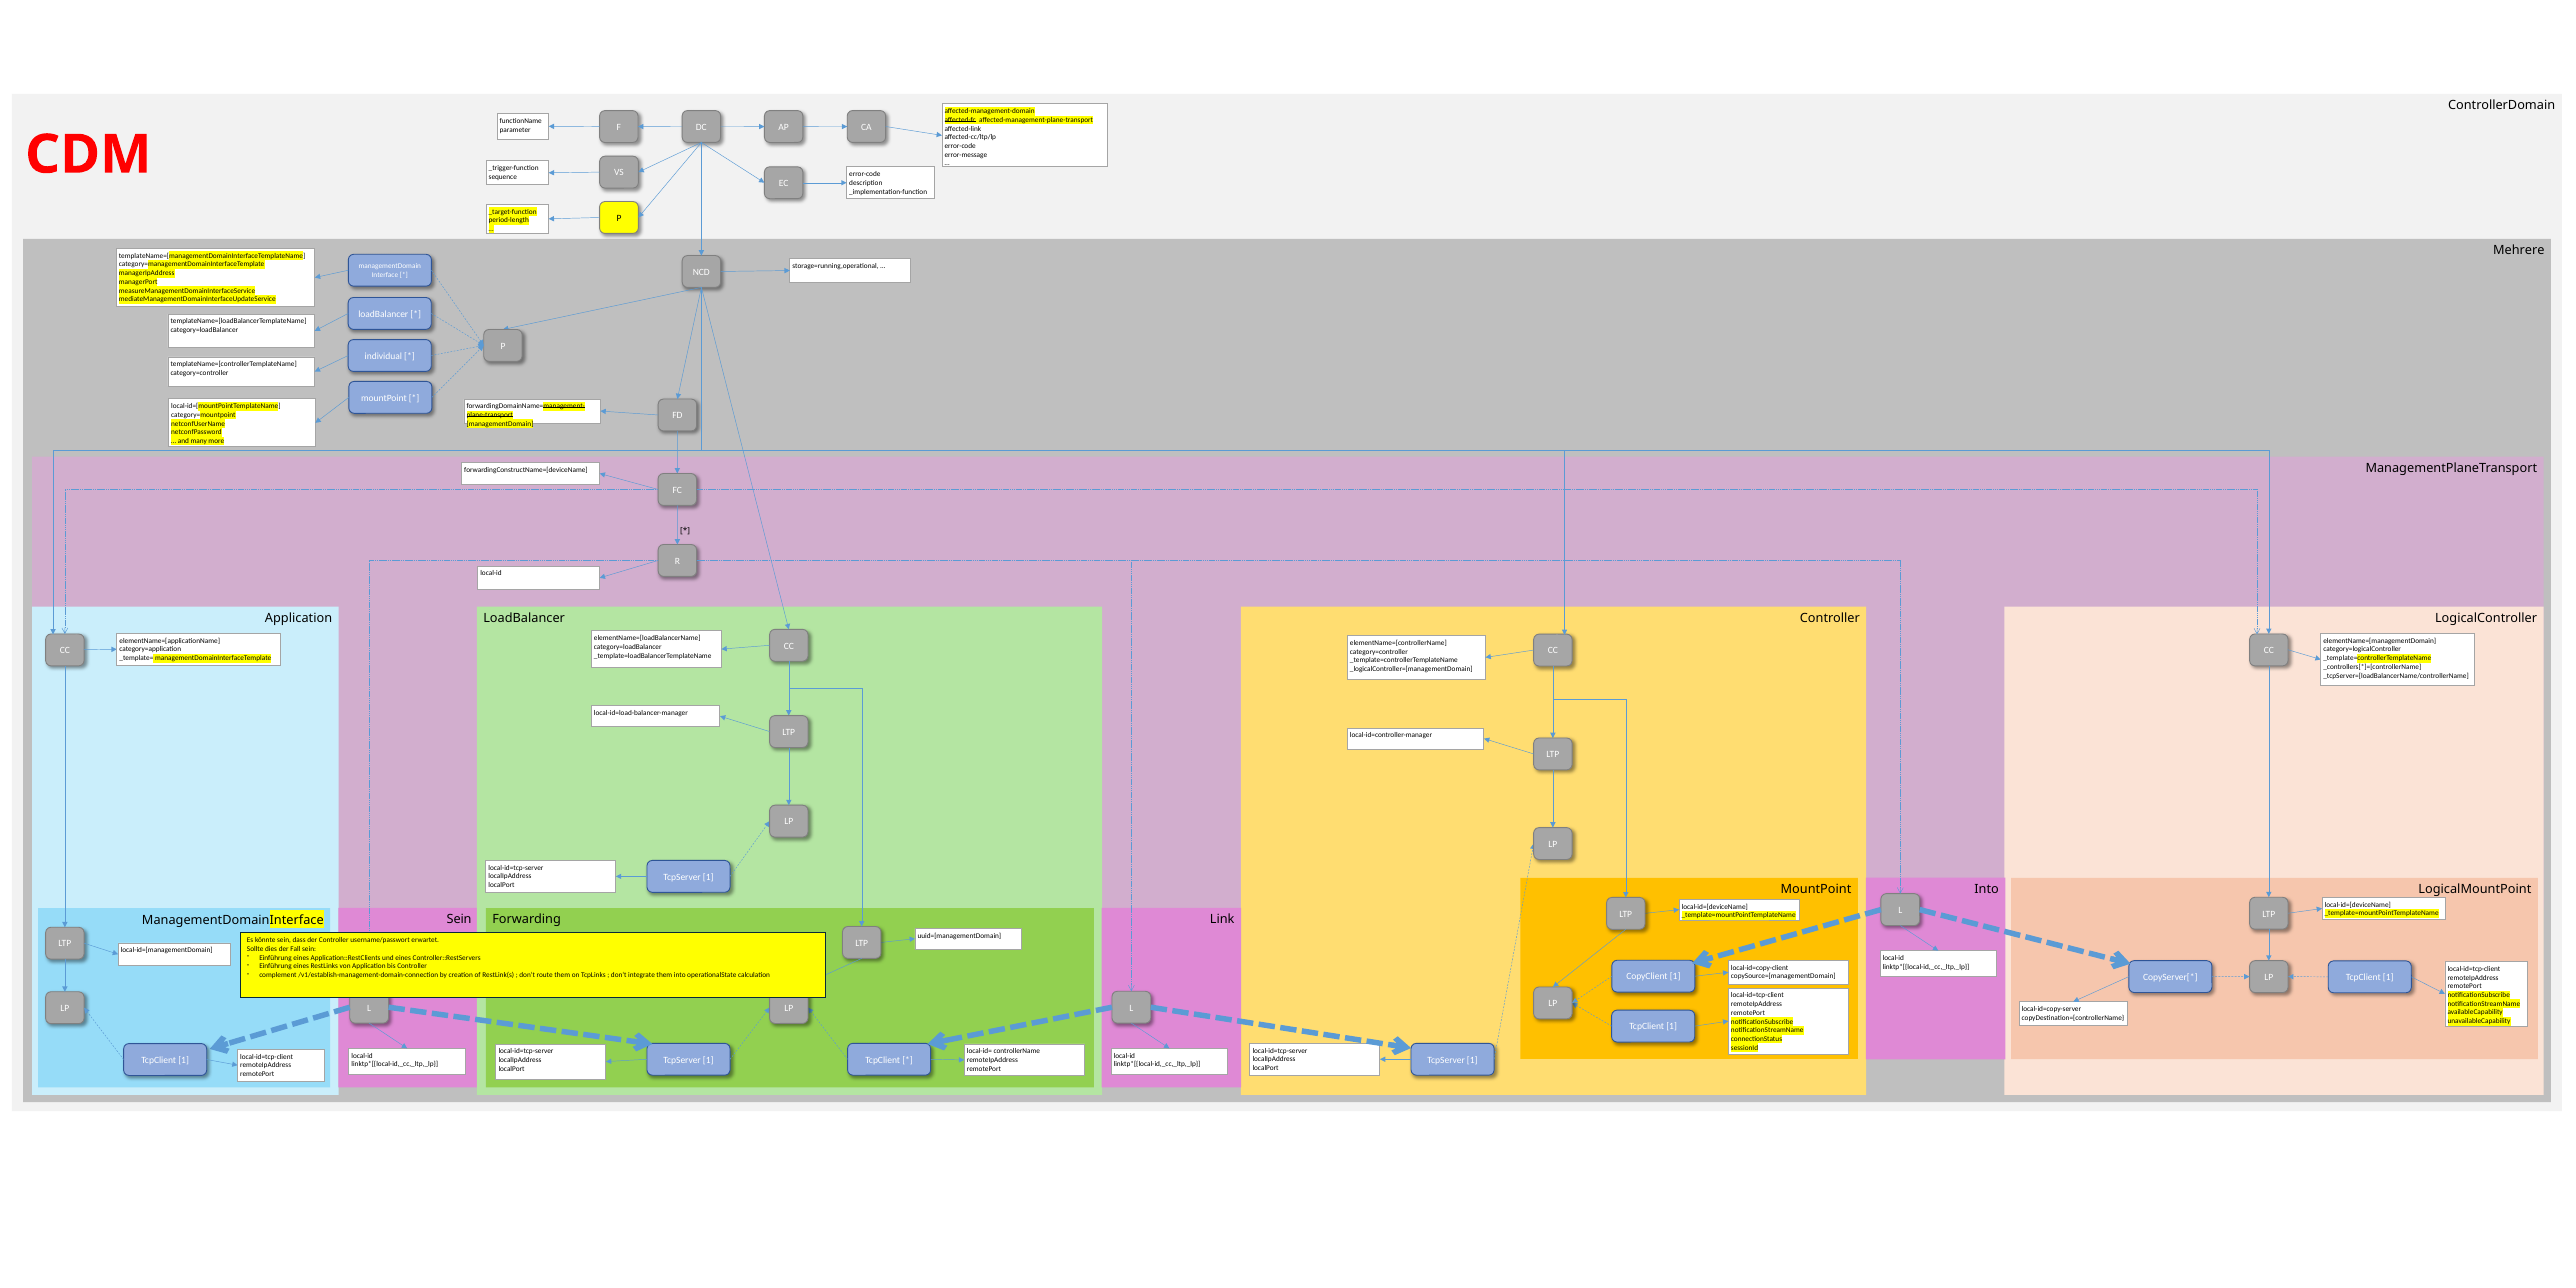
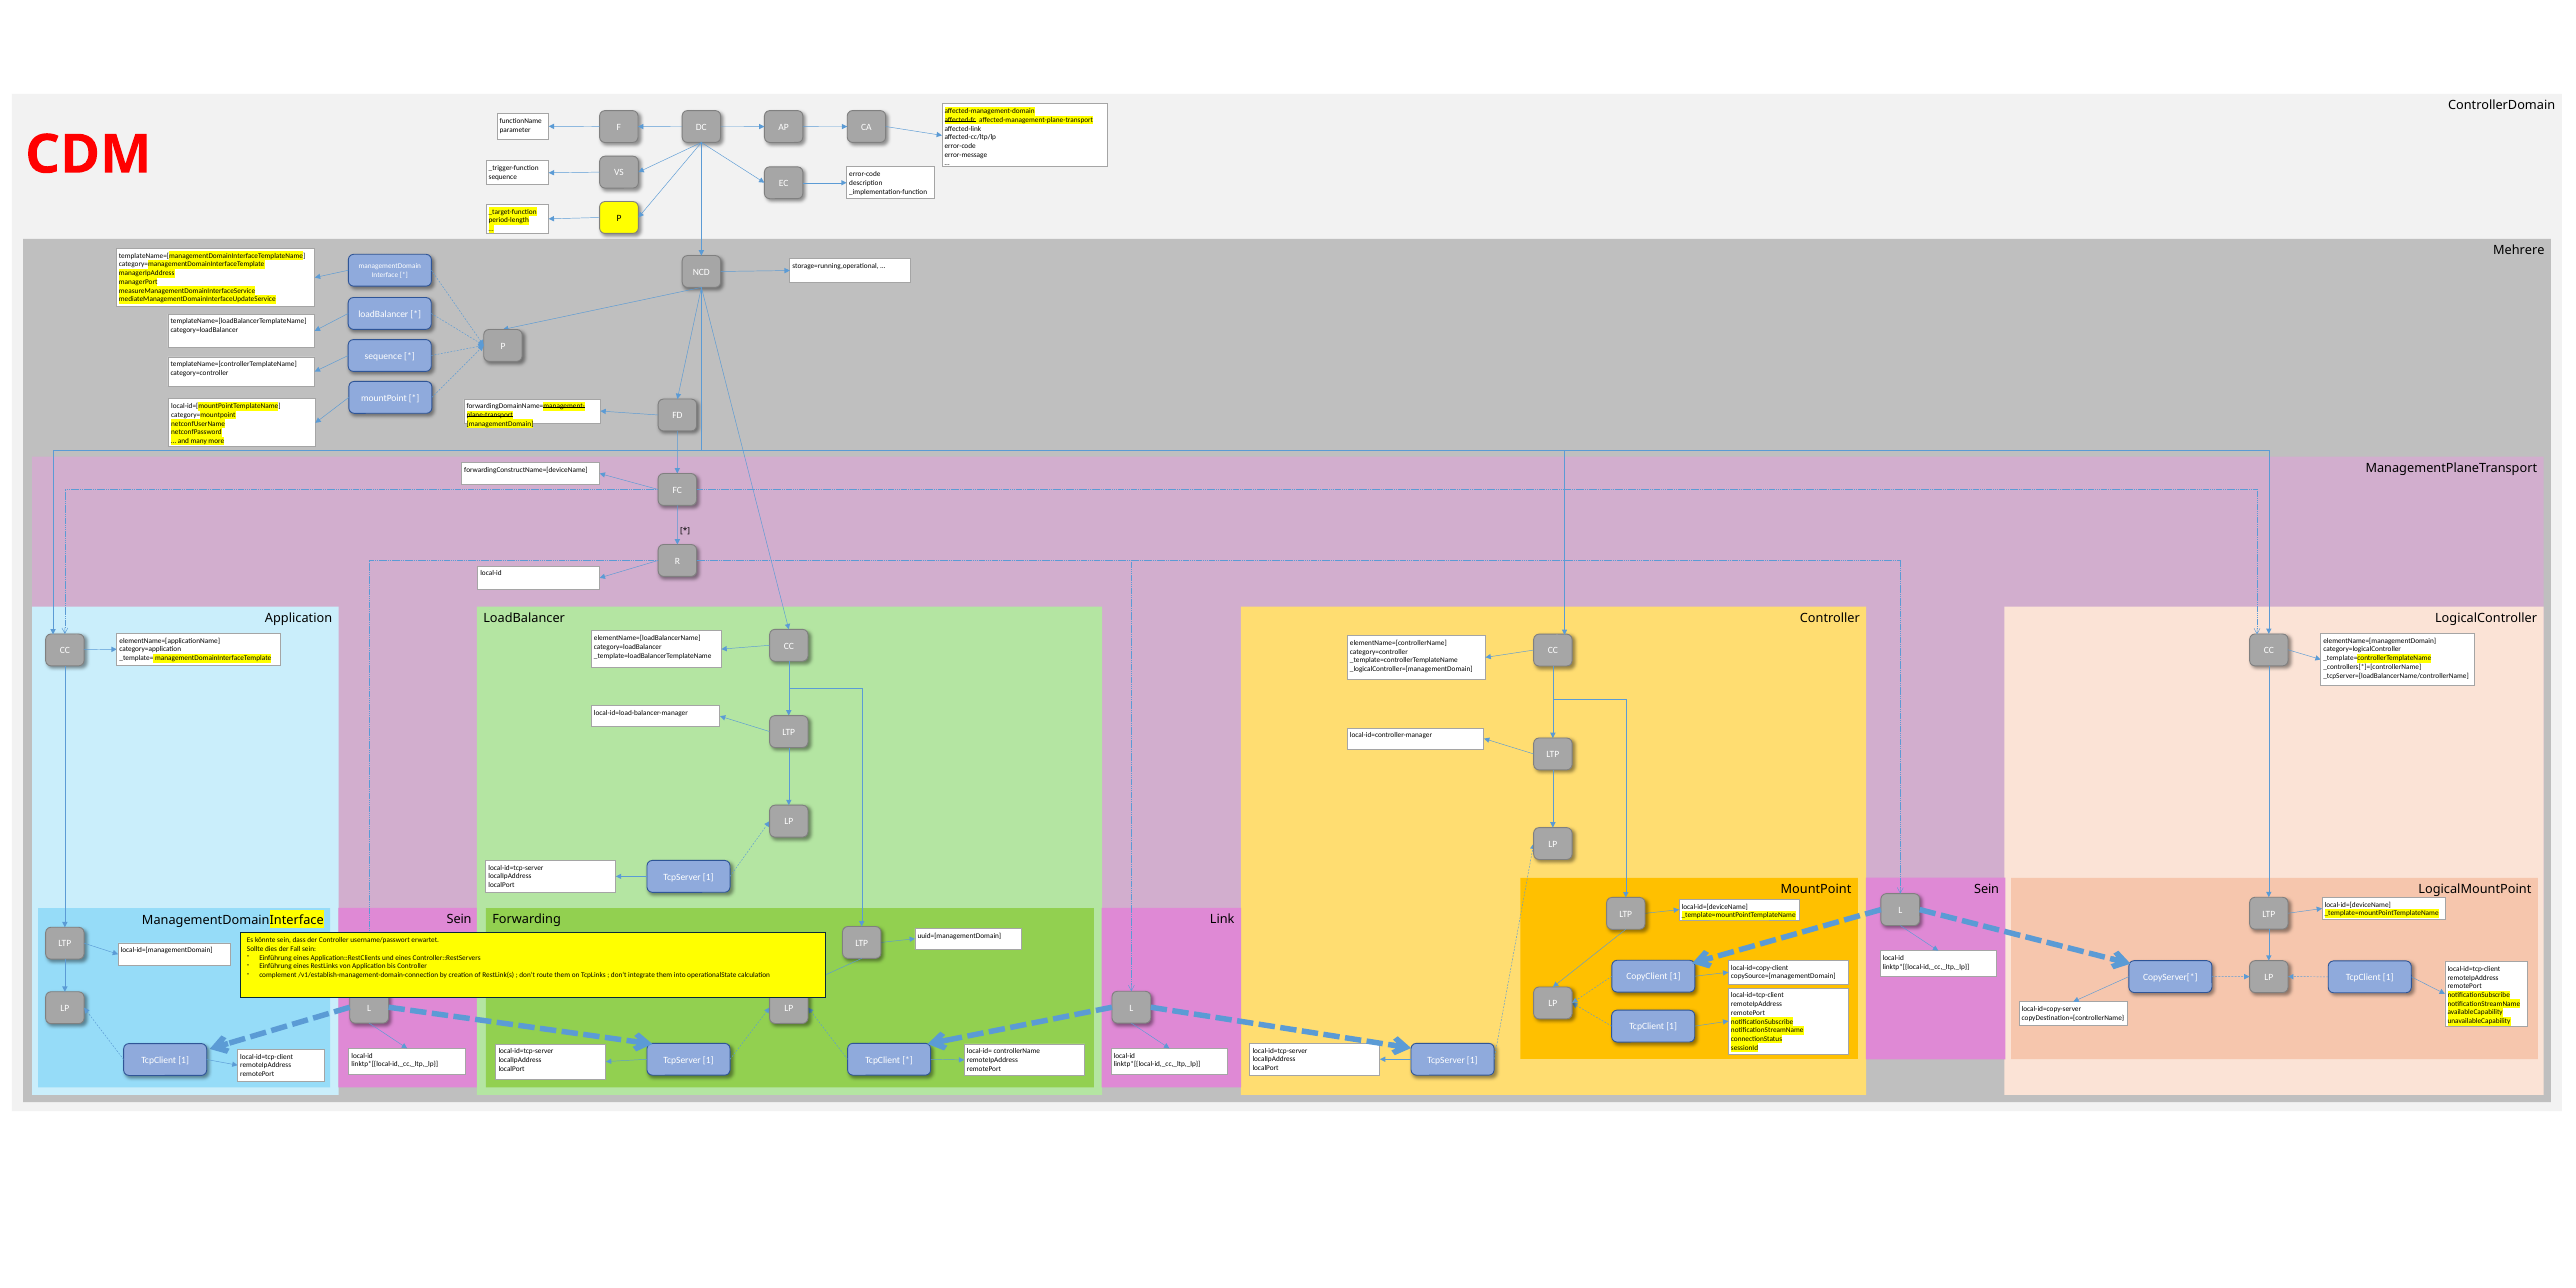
individual: individual -> sequence (383, 356)
Into: Into -> Sein (1987, 889)
